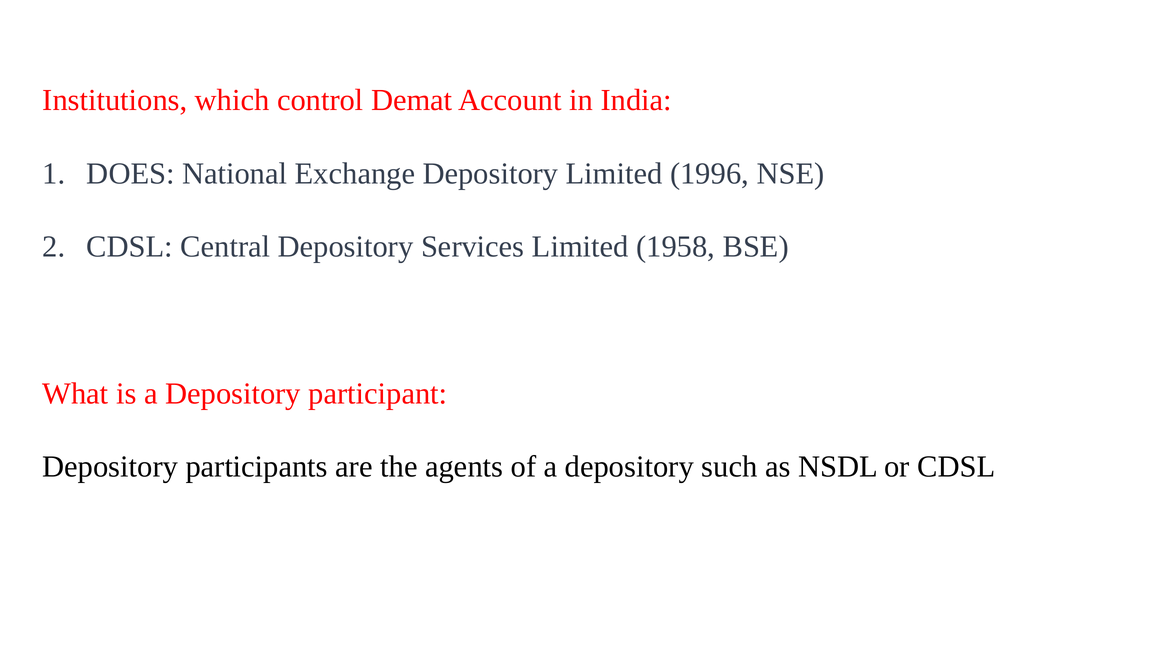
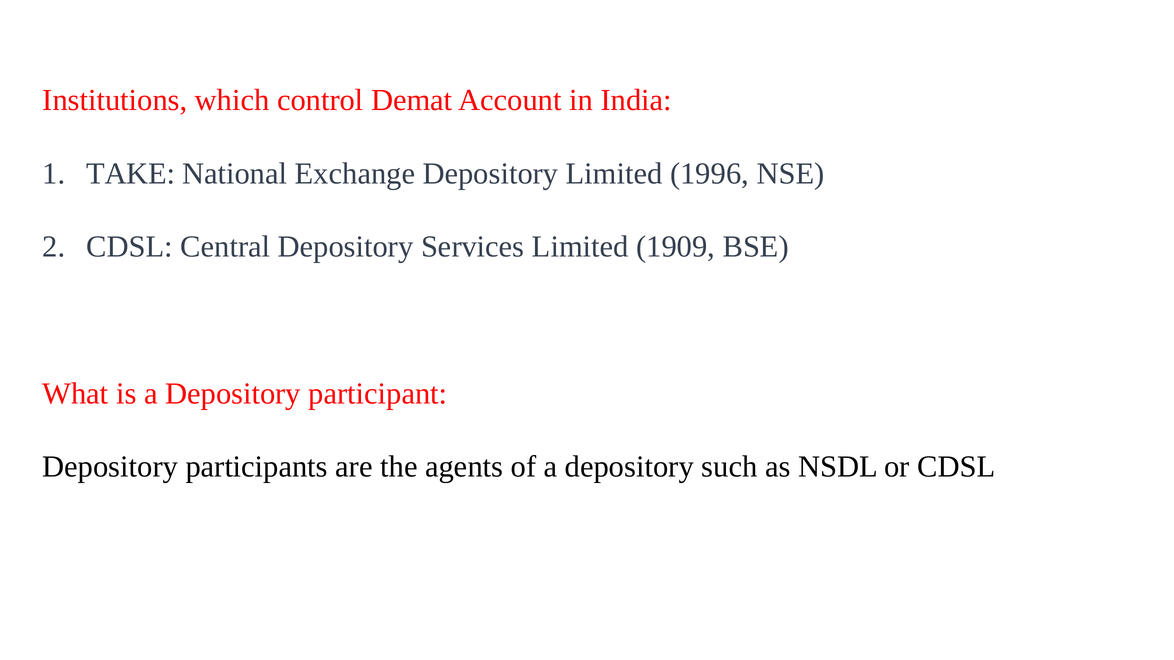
DOES: DOES -> TAKE (131, 174)
1958: 1958 -> 1909 (676, 247)
